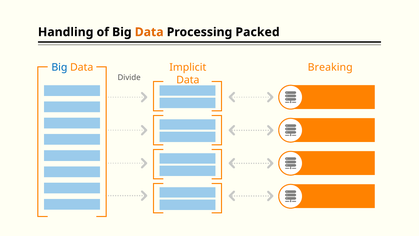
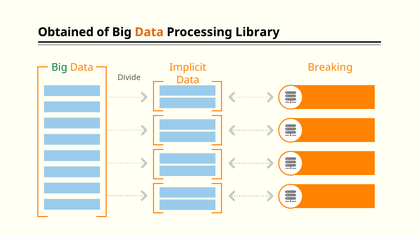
Handling: Handling -> Obtained (66, 32)
Packed: Packed -> Library (258, 32)
Big colour: blue -> green (59, 67)
